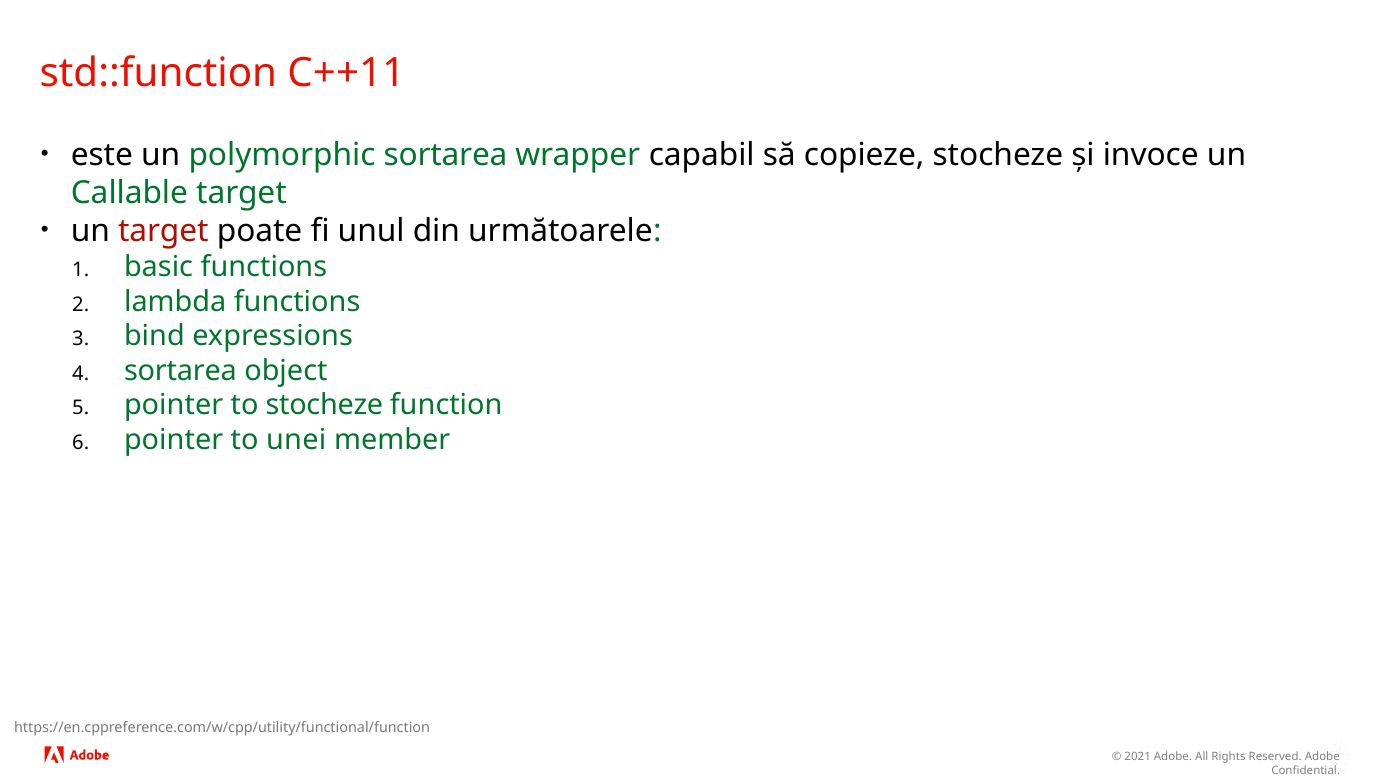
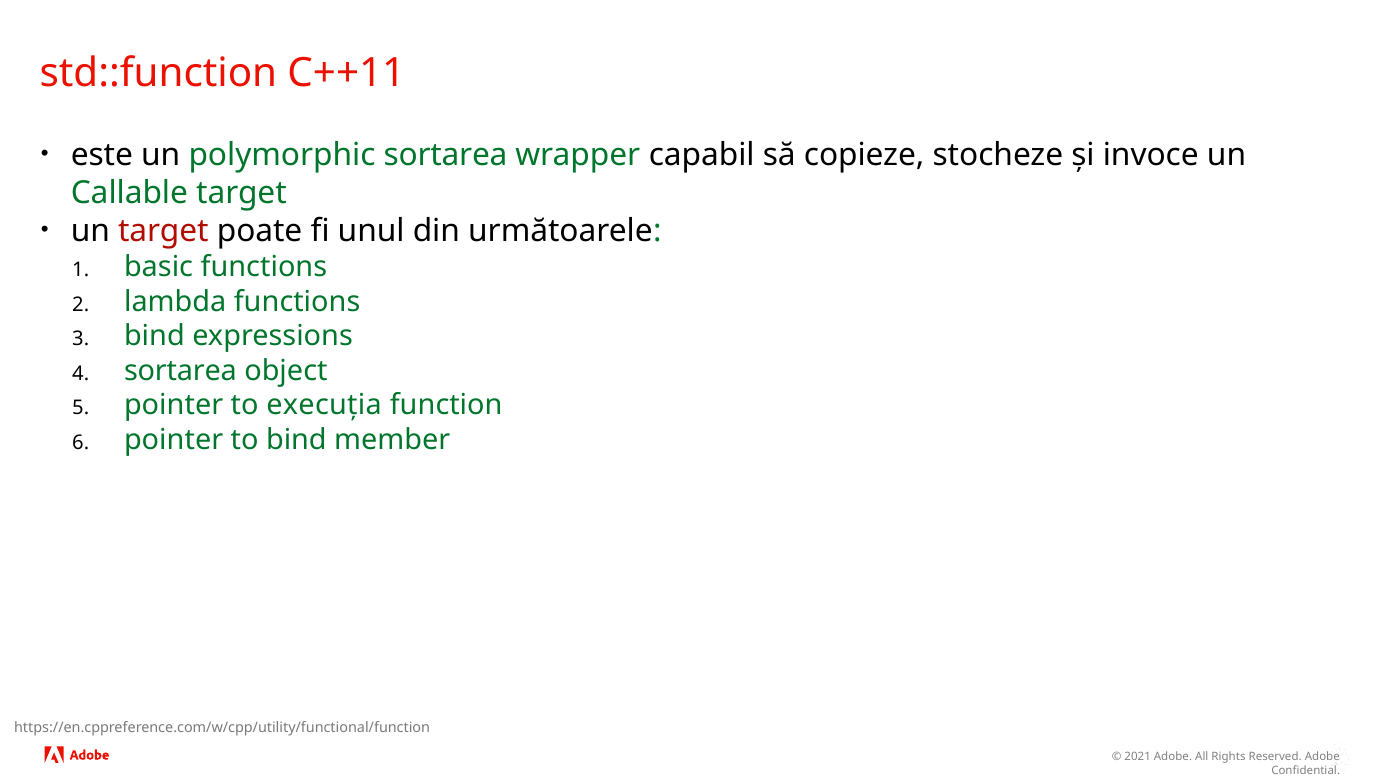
to stocheze: stocheze -> execuția (324, 405)
to unei: unei -> bind (296, 440)
